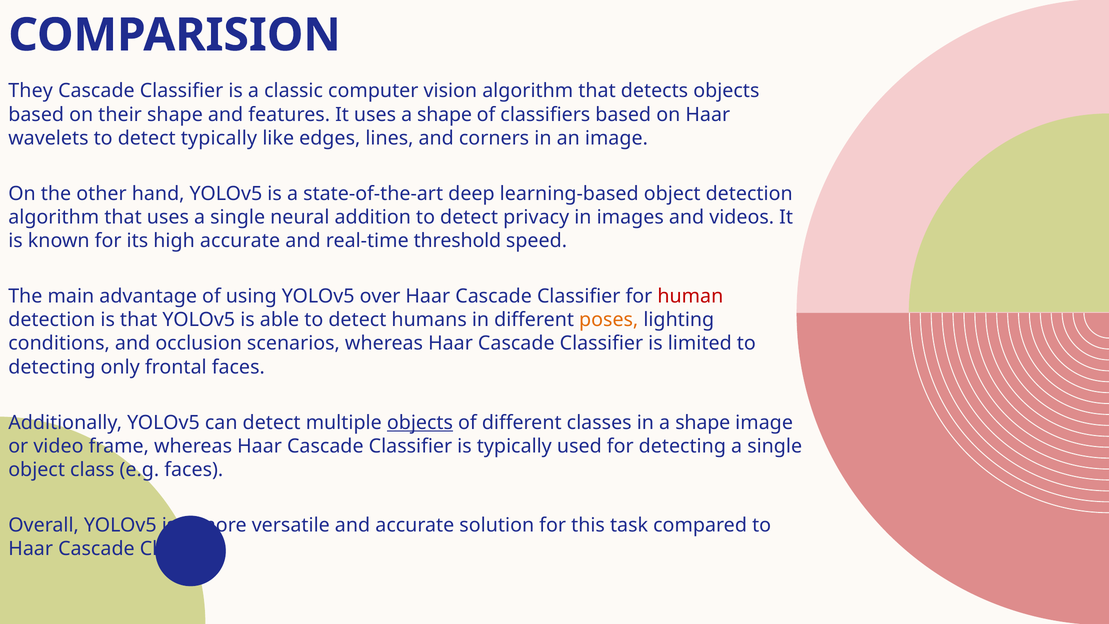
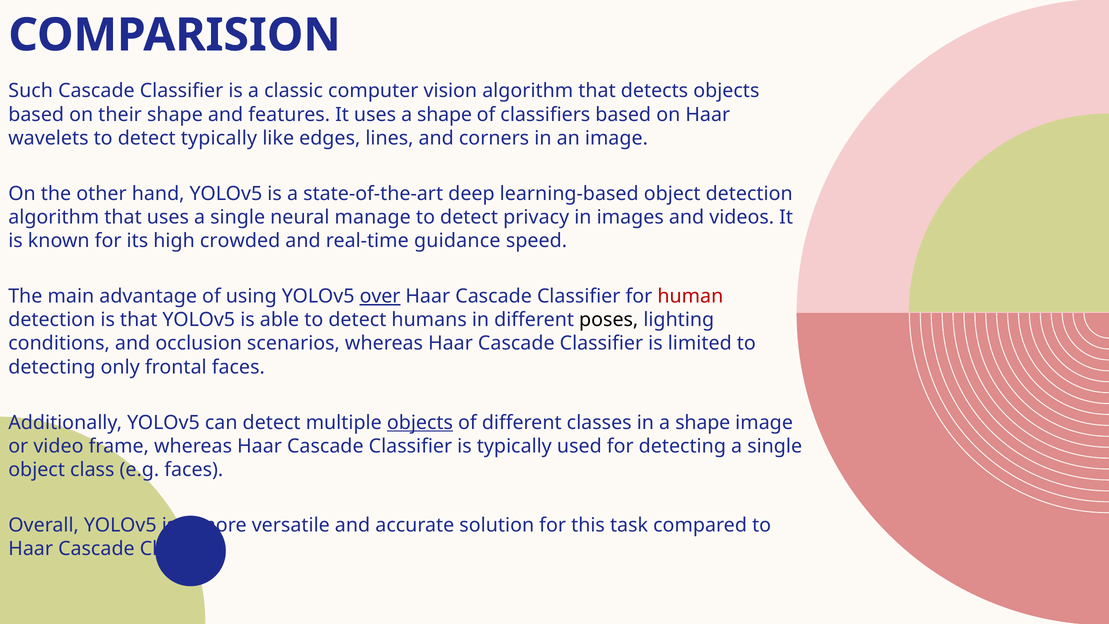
They: They -> Such (31, 91)
addition: addition -> manage (373, 217)
high accurate: accurate -> crowded (240, 241)
threshold: threshold -> guidance (457, 241)
over underline: none -> present (380, 296)
poses colour: orange -> black (609, 320)
